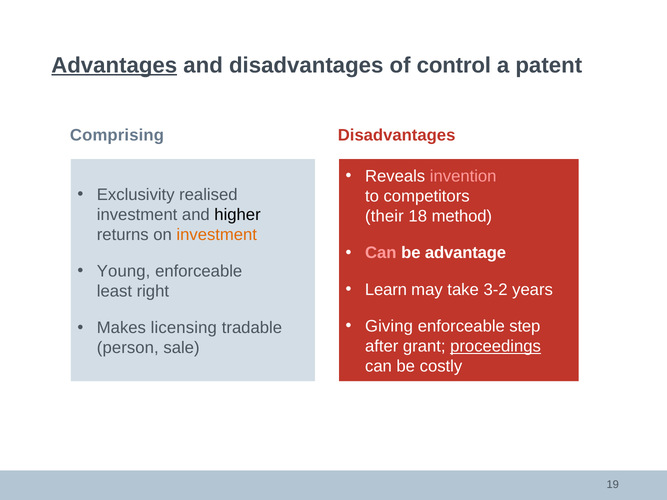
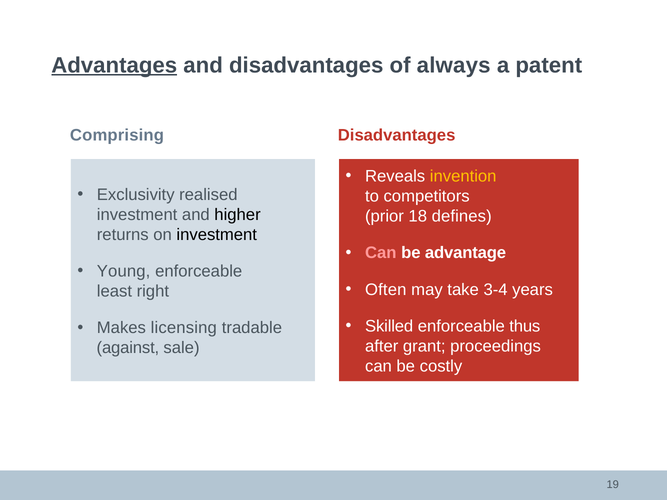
control: control -> always (454, 65)
invention colour: pink -> yellow (463, 176)
their: their -> prior (384, 216)
method: method -> defines (462, 216)
investment colour: orange -> black (217, 235)
Learn: Learn -> Often (386, 290)
3-2: 3-2 -> 3-4 (496, 290)
Giving: Giving -> Skilled (389, 326)
step: step -> thus (525, 326)
proceedings underline: present -> none (496, 346)
person: person -> against (128, 348)
